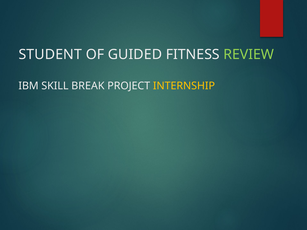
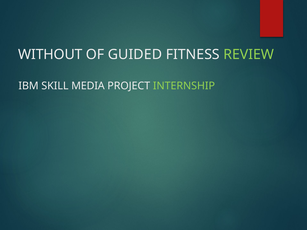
STUDENT: STUDENT -> WITHOUT (50, 54)
BREAK: BREAK -> MEDIA (88, 86)
INTERNSHIP colour: yellow -> light green (184, 86)
